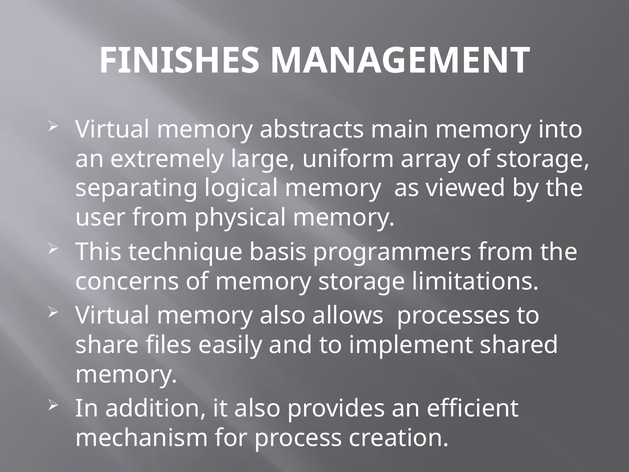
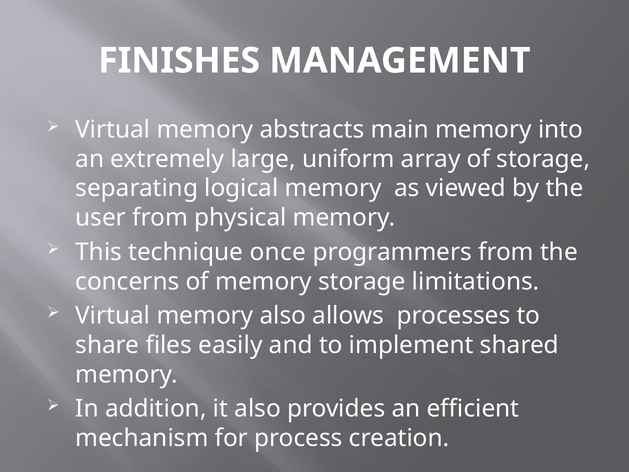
basis: basis -> once (278, 252)
